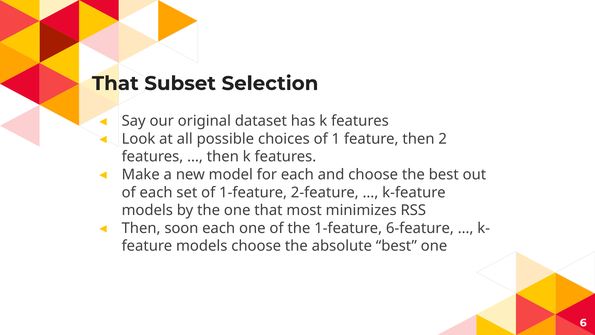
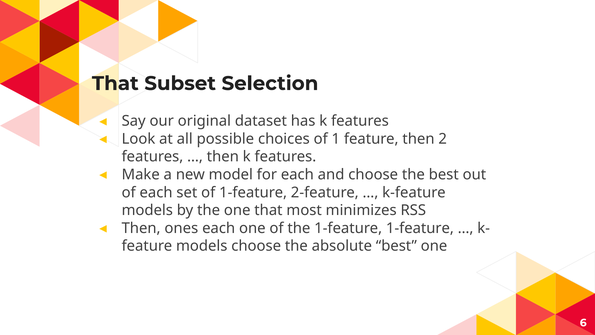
soon: soon -> ones (181, 228)
1-feature 6-feature: 6-feature -> 1-feature (420, 228)
